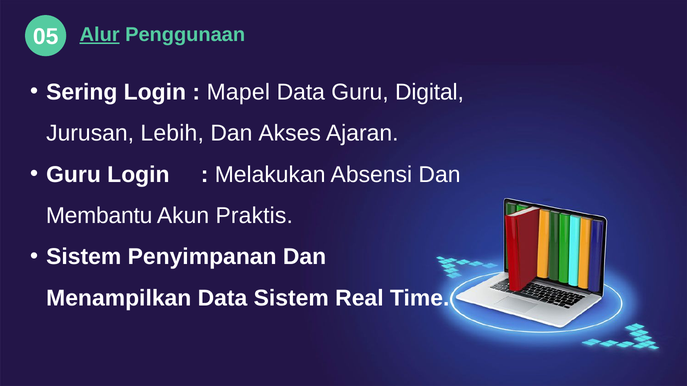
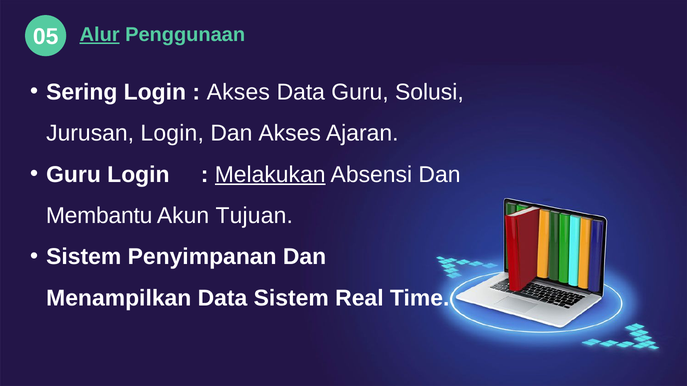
Mapel: Mapel -> Akses (238, 92)
Digital: Digital -> Solusi (429, 92)
Jurusan Lebih: Lebih -> Login (172, 133)
Melakukan underline: none -> present (270, 175)
Praktis: Praktis -> Tujuan (254, 216)
